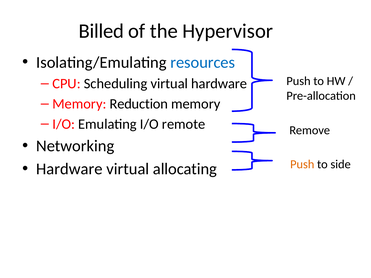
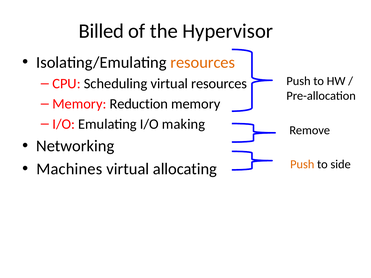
resources colour: blue -> orange (203, 62)
virtual hardware: hardware -> resources (219, 84)
remote: remote -> making (184, 124)
Hardware: Hardware -> Machines (69, 169)
